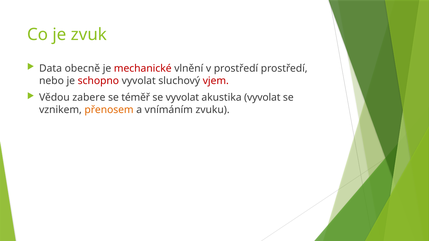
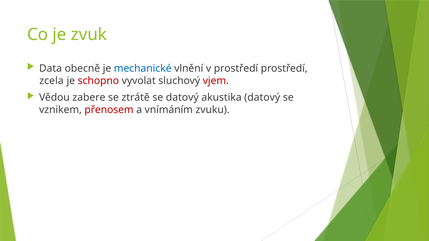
mechanické colour: red -> blue (143, 68)
nebo: nebo -> zcela (51, 81)
téměř: téměř -> ztrátě (136, 98)
se vyvolat: vyvolat -> datový (182, 98)
akustika vyvolat: vyvolat -> datový (262, 98)
přenosem colour: orange -> red (109, 110)
